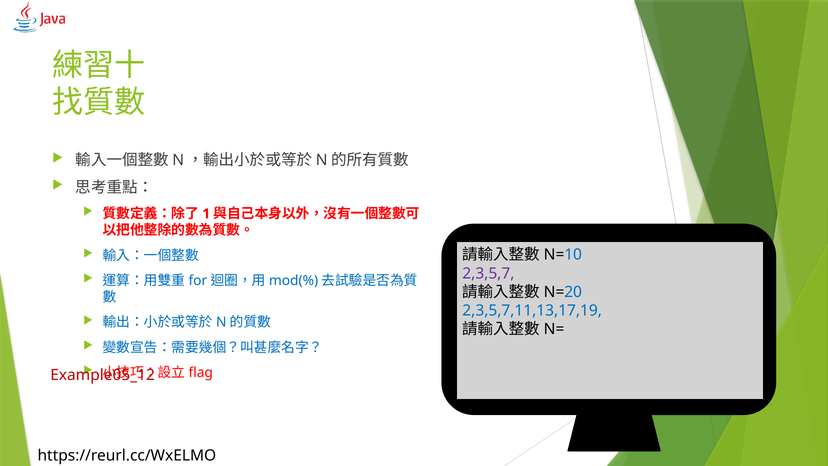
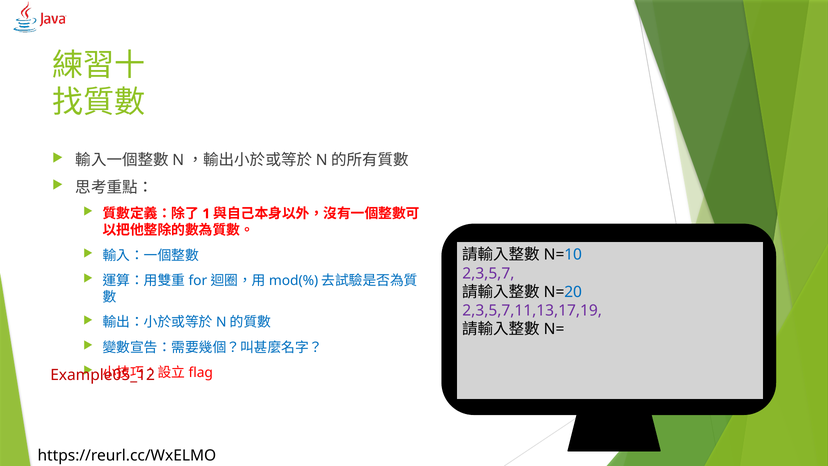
2,3,5,7,11,13,17,19 colour: blue -> purple (532, 311)
